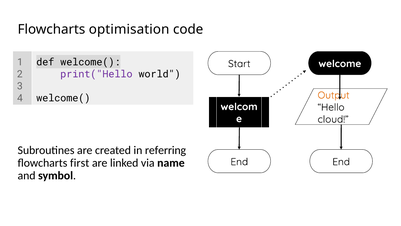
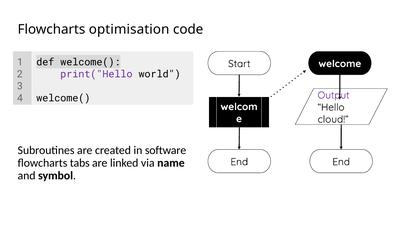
Output colour: orange -> purple (334, 95)
referring: referring -> software (166, 150)
first: first -> tabs (80, 163)
